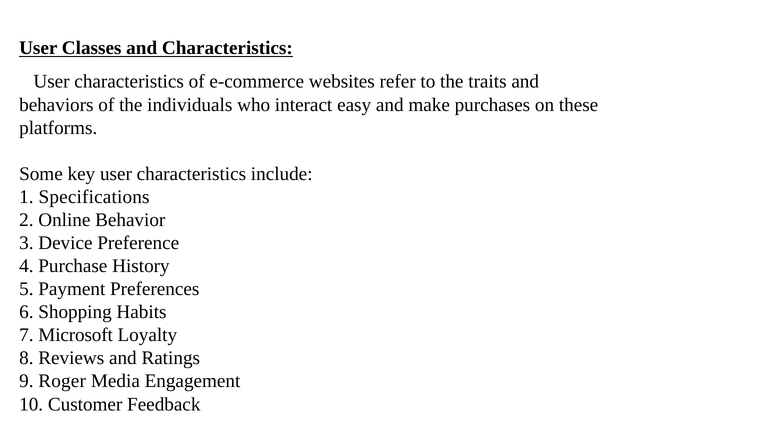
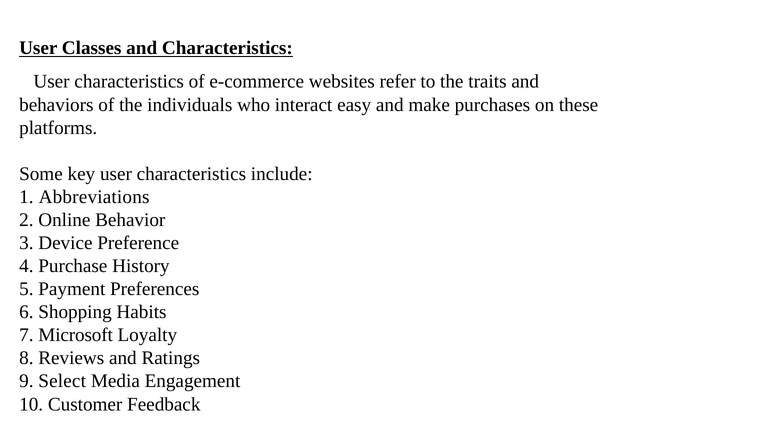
Specifications: Specifications -> Abbreviations (94, 197)
Roger: Roger -> Select (62, 381)
